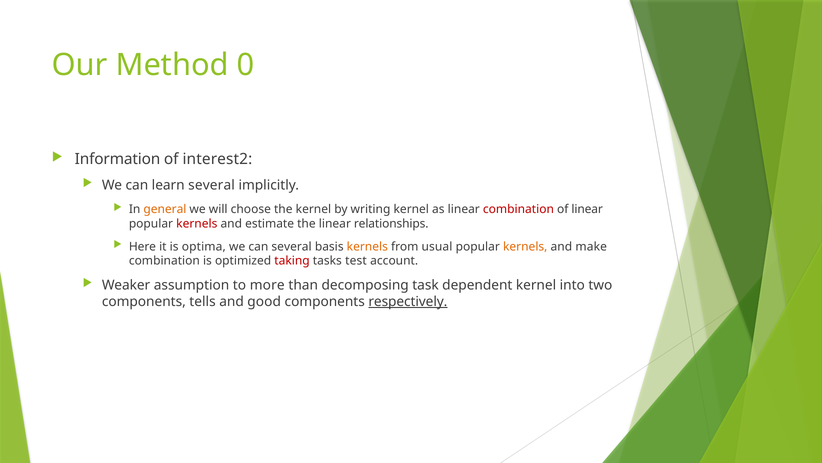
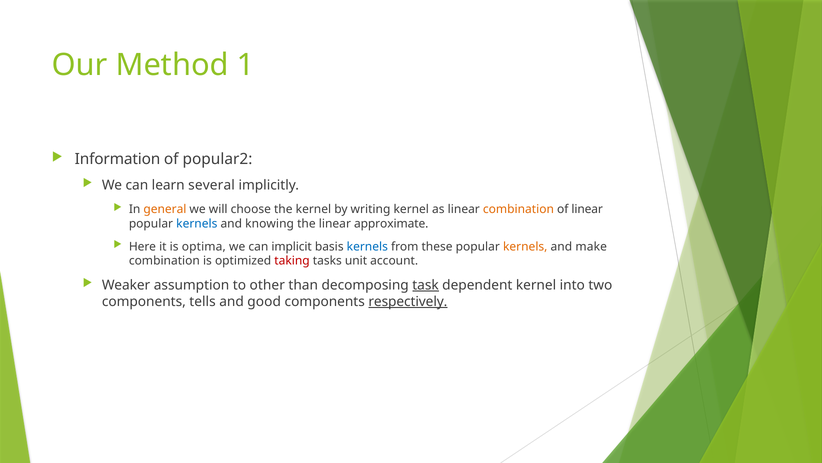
0: 0 -> 1 (246, 65)
interest2: interest2 -> popular2 (217, 159)
combination colour: red -> orange (518, 209)
kernels colour: red -> blue (197, 223)
estimate: estimate -> knowing (270, 223)
relationships: relationships -> approximate (391, 223)
can several: several -> implicit (292, 246)
kernels colour: orange -> blue (367, 246)
usual: usual -> these (437, 246)
test: test -> unit (356, 261)
more: more -> other (267, 285)
task underline: none -> present (426, 285)
